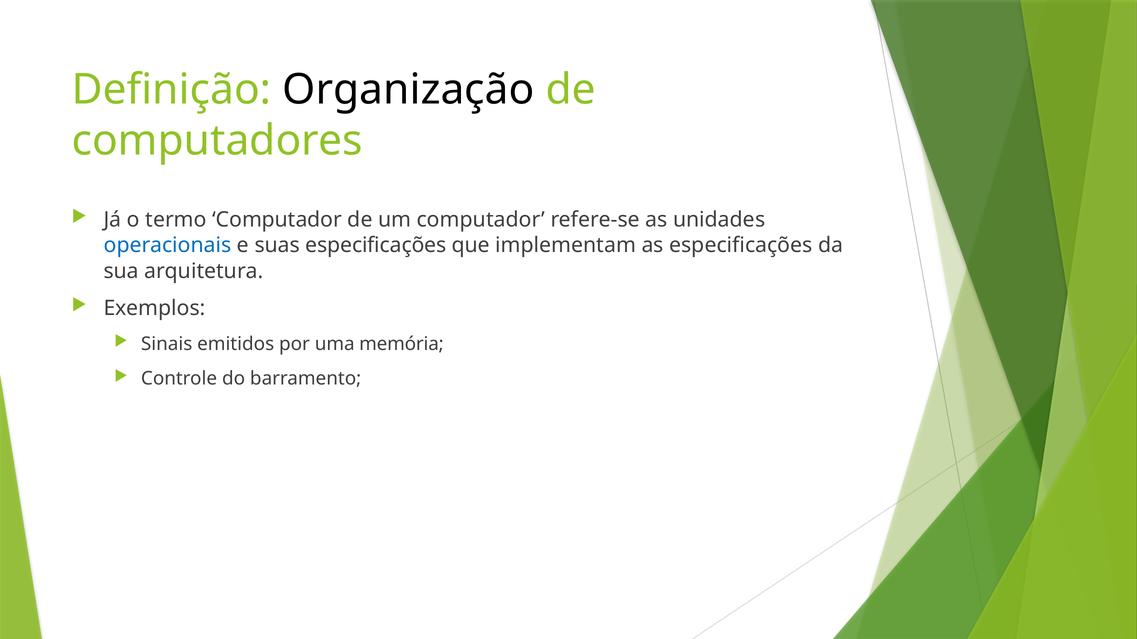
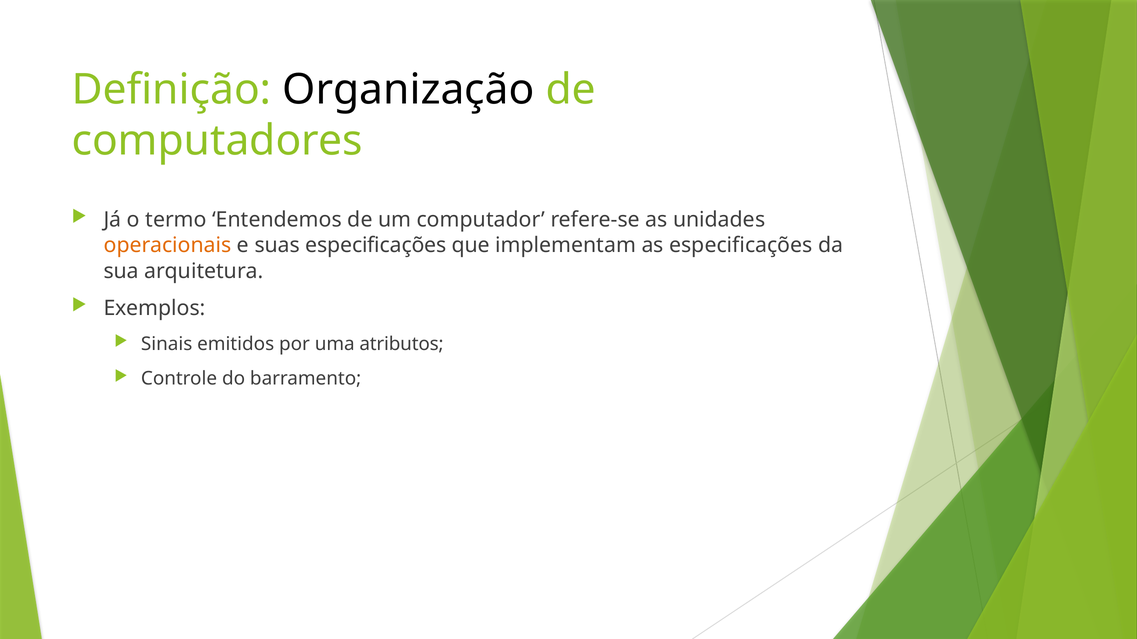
termo Computador: Computador -> Entendemos (277, 220)
operacionais colour: blue -> orange (168, 246)
memória: memória -> atributos (401, 344)
